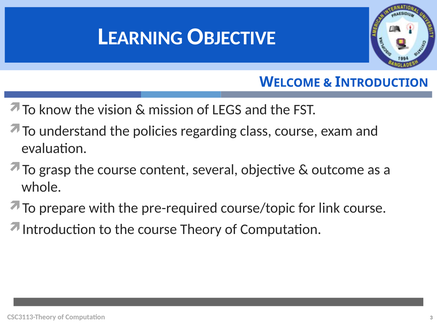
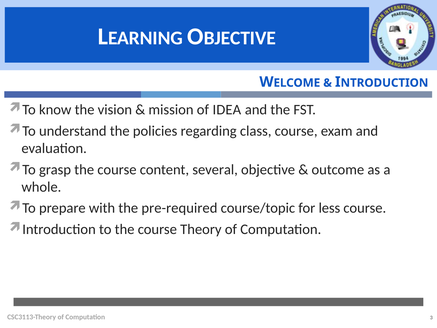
LEGS: LEGS -> IDEA (227, 110)
link: link -> less (329, 208)
